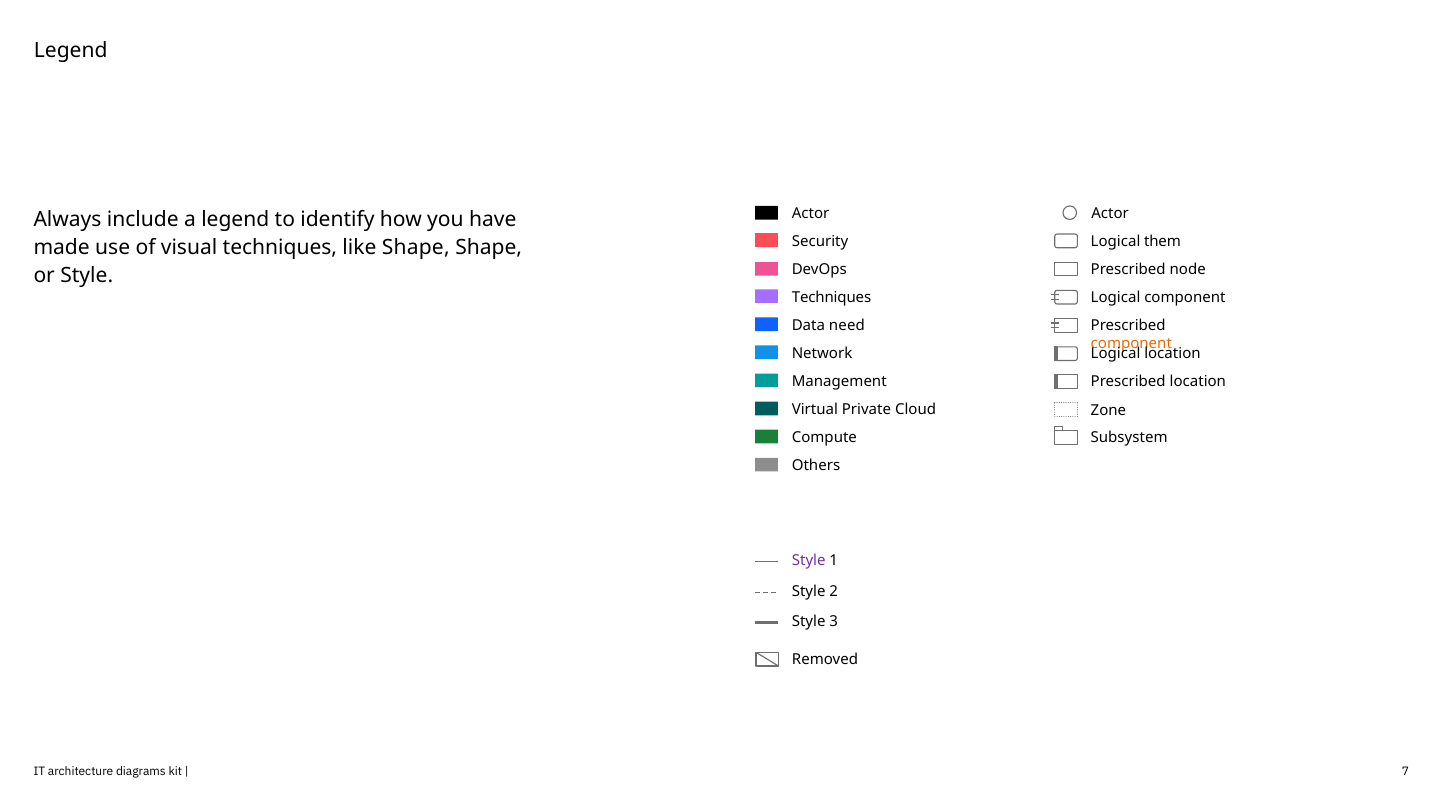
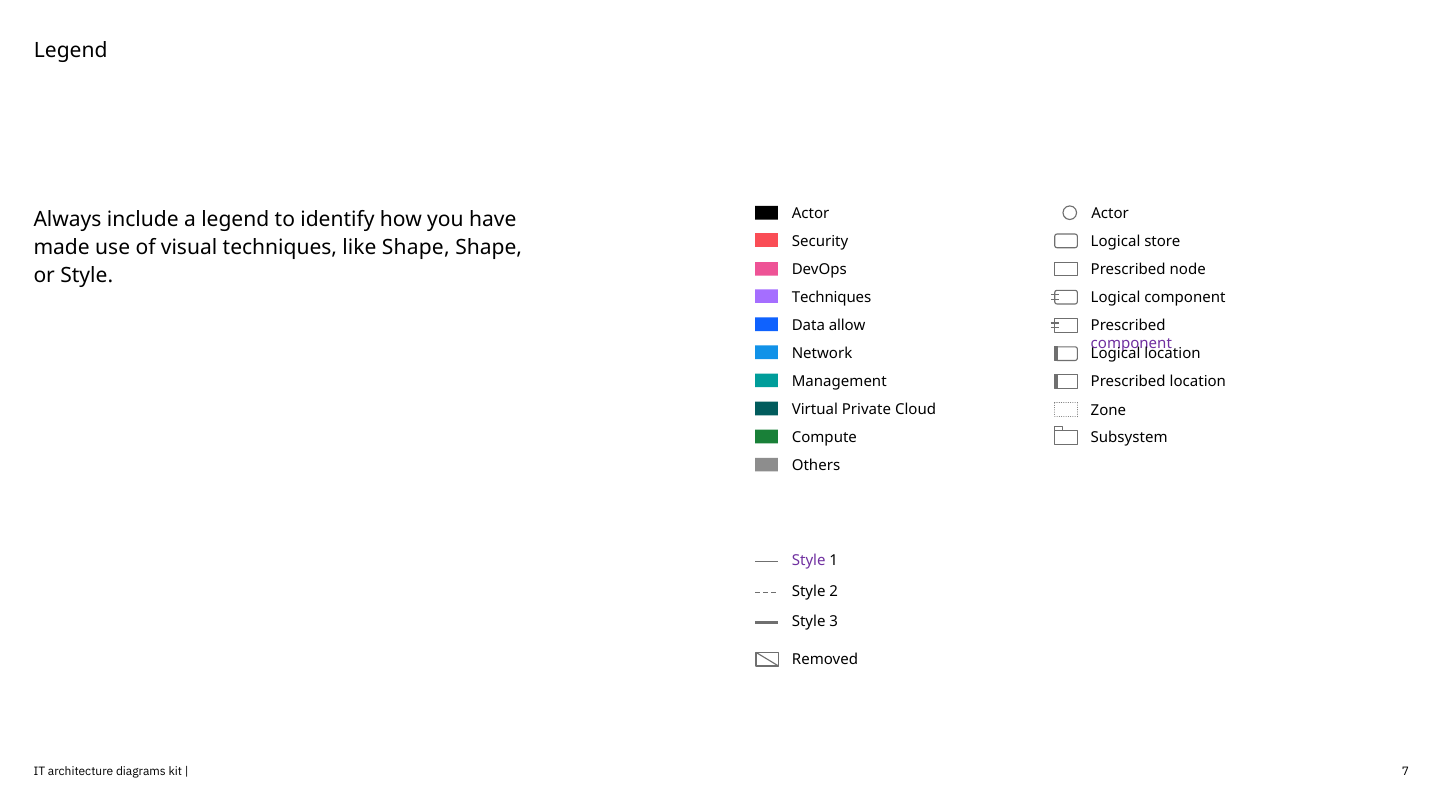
them: them -> store (1162, 241)
need: need -> allow (847, 325)
component colour: orange -> purple (1131, 344)
